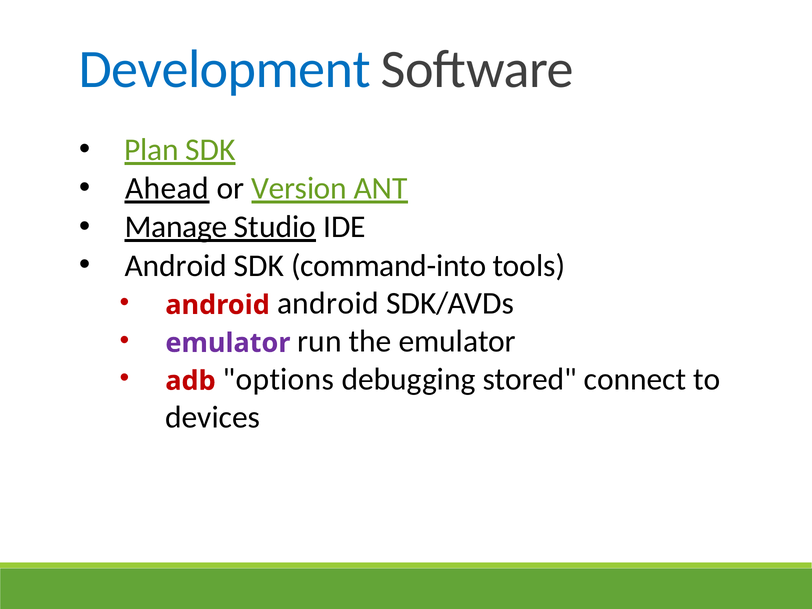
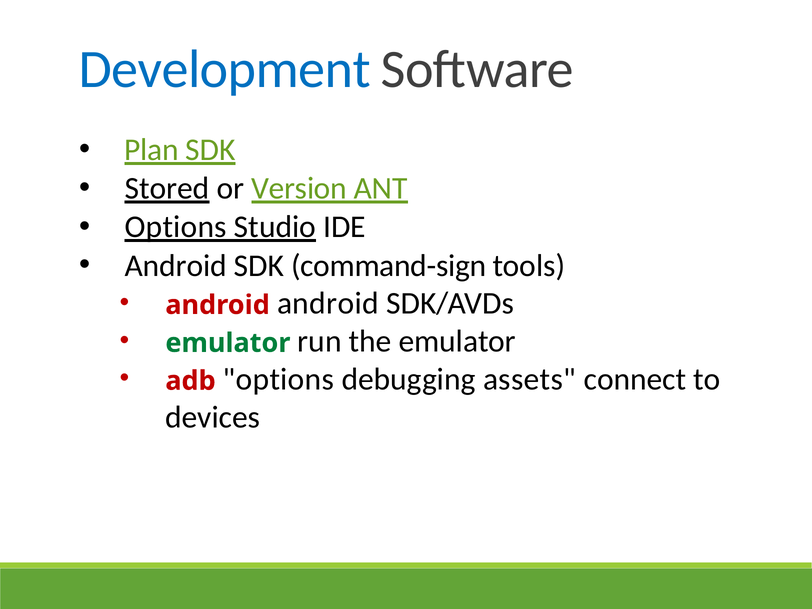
Ahead: Ahead -> Stored (167, 188)
Manage: Manage -> Options (176, 227)
command-into: command-into -> command-sign (389, 266)
emulator colour: purple -> green (228, 343)
stored: stored -> assets (530, 379)
